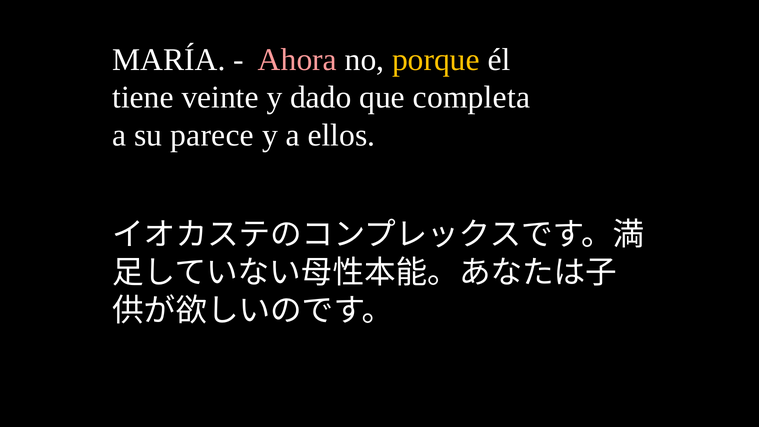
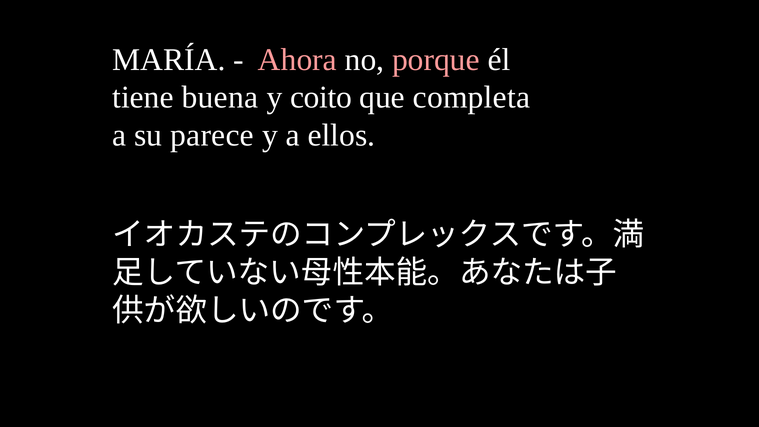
porque colour: yellow -> pink (436, 60)
veinte: veinte -> buena (220, 98)
dado: dado -> coito (321, 98)
